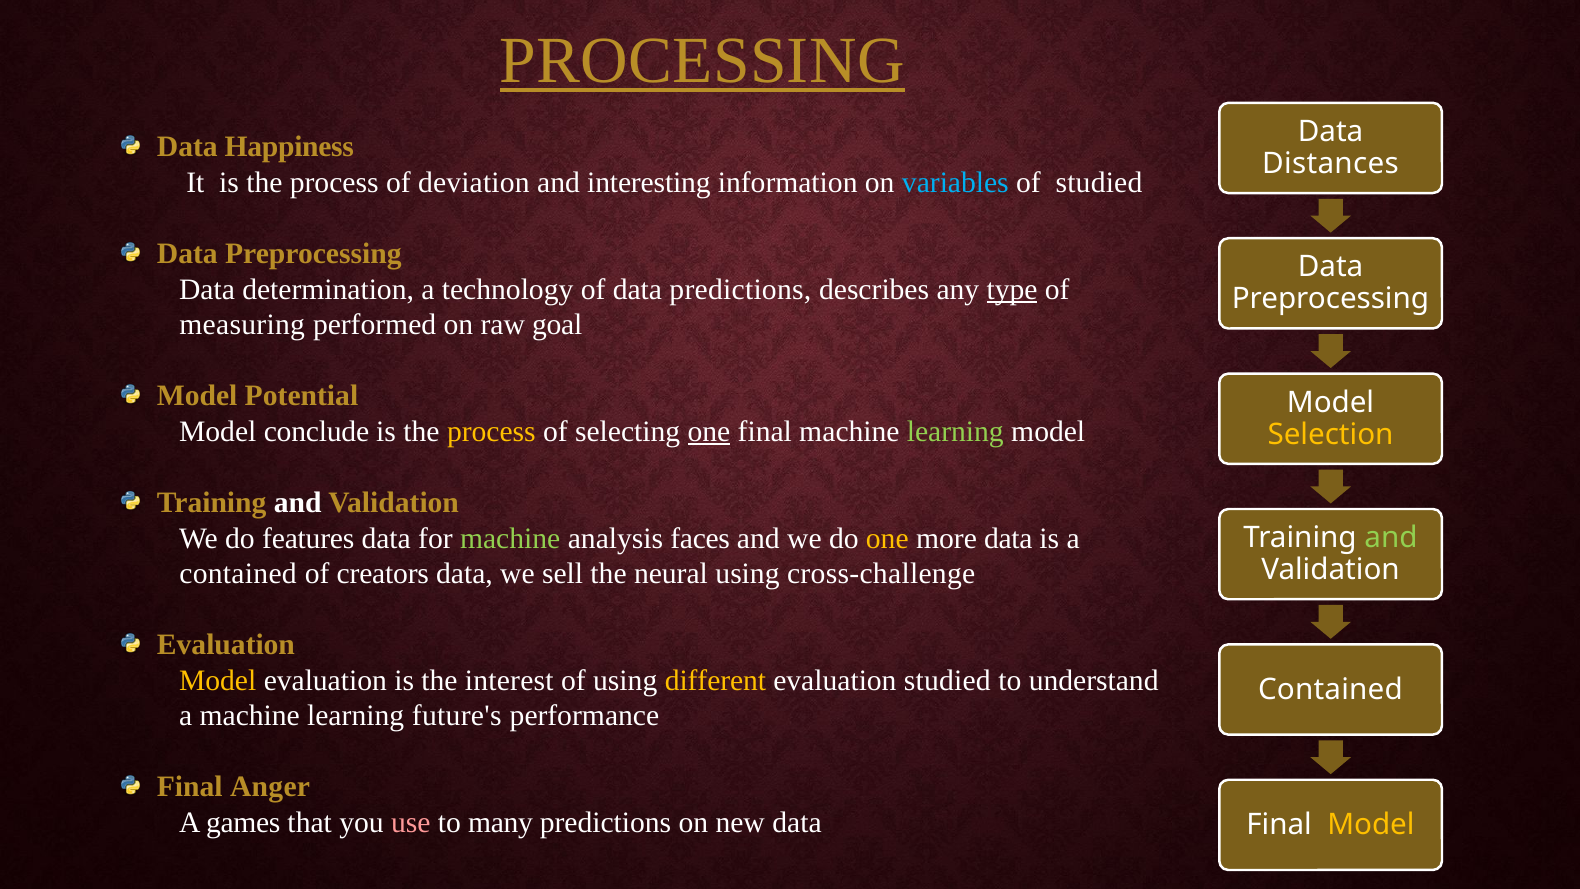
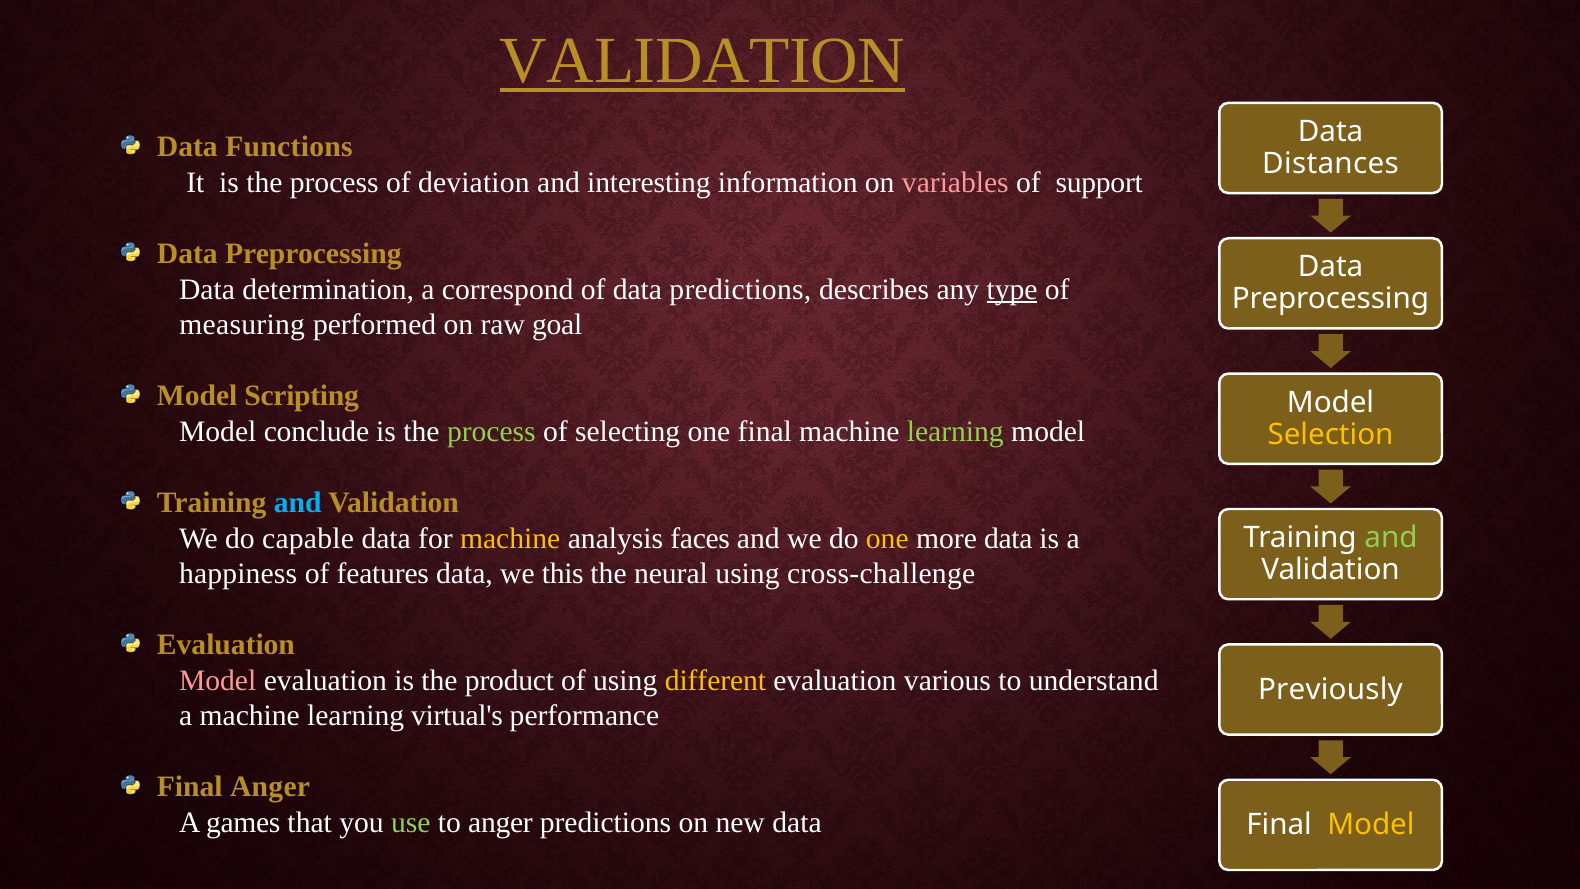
PROCESSING: PROCESSING -> VALIDATION (703, 61)
Happiness: Happiness -> Functions (289, 147)
variables colour: light blue -> pink (955, 183)
of studied: studied -> support (1099, 183)
technology: technology -> correspond (508, 289)
Potential: Potential -> Scripting (302, 396)
process colour: yellow -> light green (491, 431)
one underline: present -> none (709, 431)
and colour: white -> light blue (298, 503)
features: features -> capable (308, 538)
machine colour: light green -> yellow (510, 538)
contained: contained -> happiness (238, 574)
creators: creators -> features (383, 574)
sell: sell -> this (563, 574)
Model colour: yellow -> pink (218, 680)
interest: interest -> product (509, 680)
evaluation studied: studied -> various (947, 680)
Contained: Contained -> Previously (1330, 689)
future's: future's -> virtual's (457, 716)
use colour: pink -> light green (411, 822)
to many: many -> anger (500, 822)
